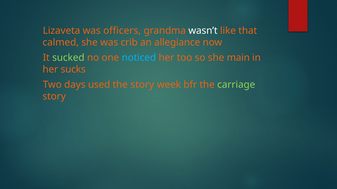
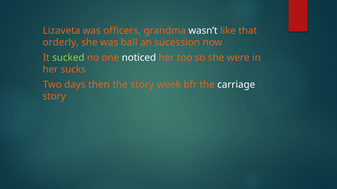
calmed: calmed -> orderly (61, 43)
crib: crib -> ball (129, 43)
allegiance: allegiance -> sucession (177, 43)
noticed colour: light blue -> white (139, 58)
main: main -> were (238, 58)
used: used -> then (99, 85)
carriage colour: light green -> white (236, 85)
